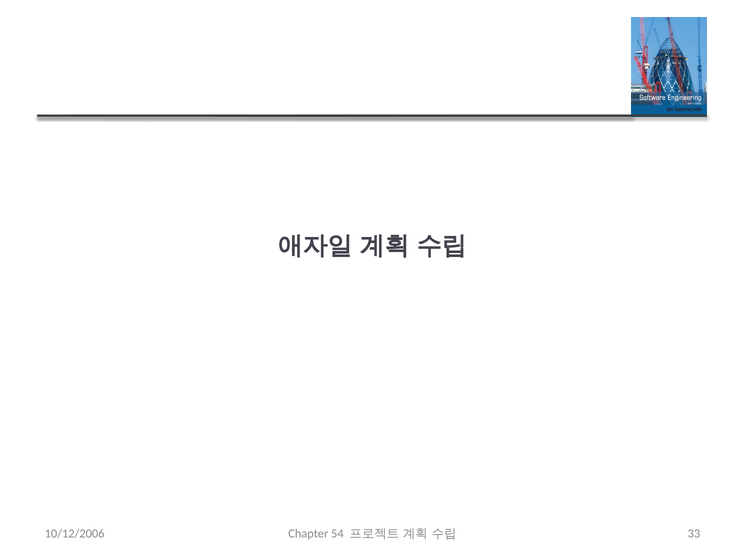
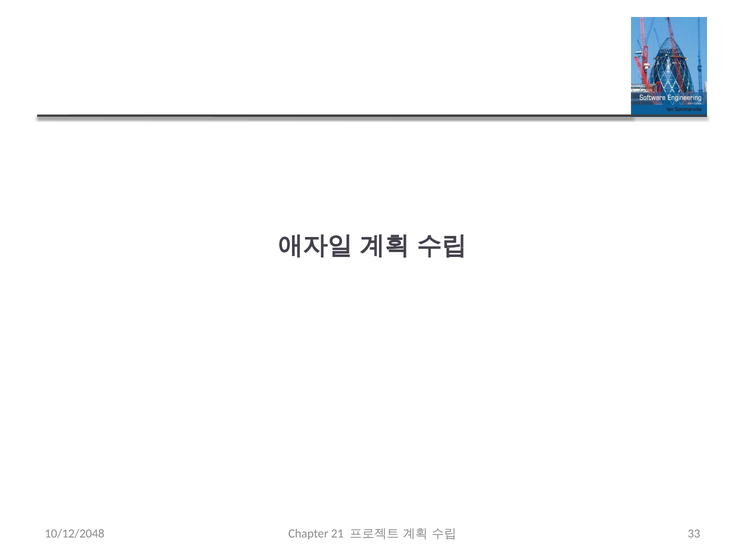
10/12/2006: 10/12/2006 -> 10/12/2048 (75, 534)
54: 54 -> 21 (337, 534)
